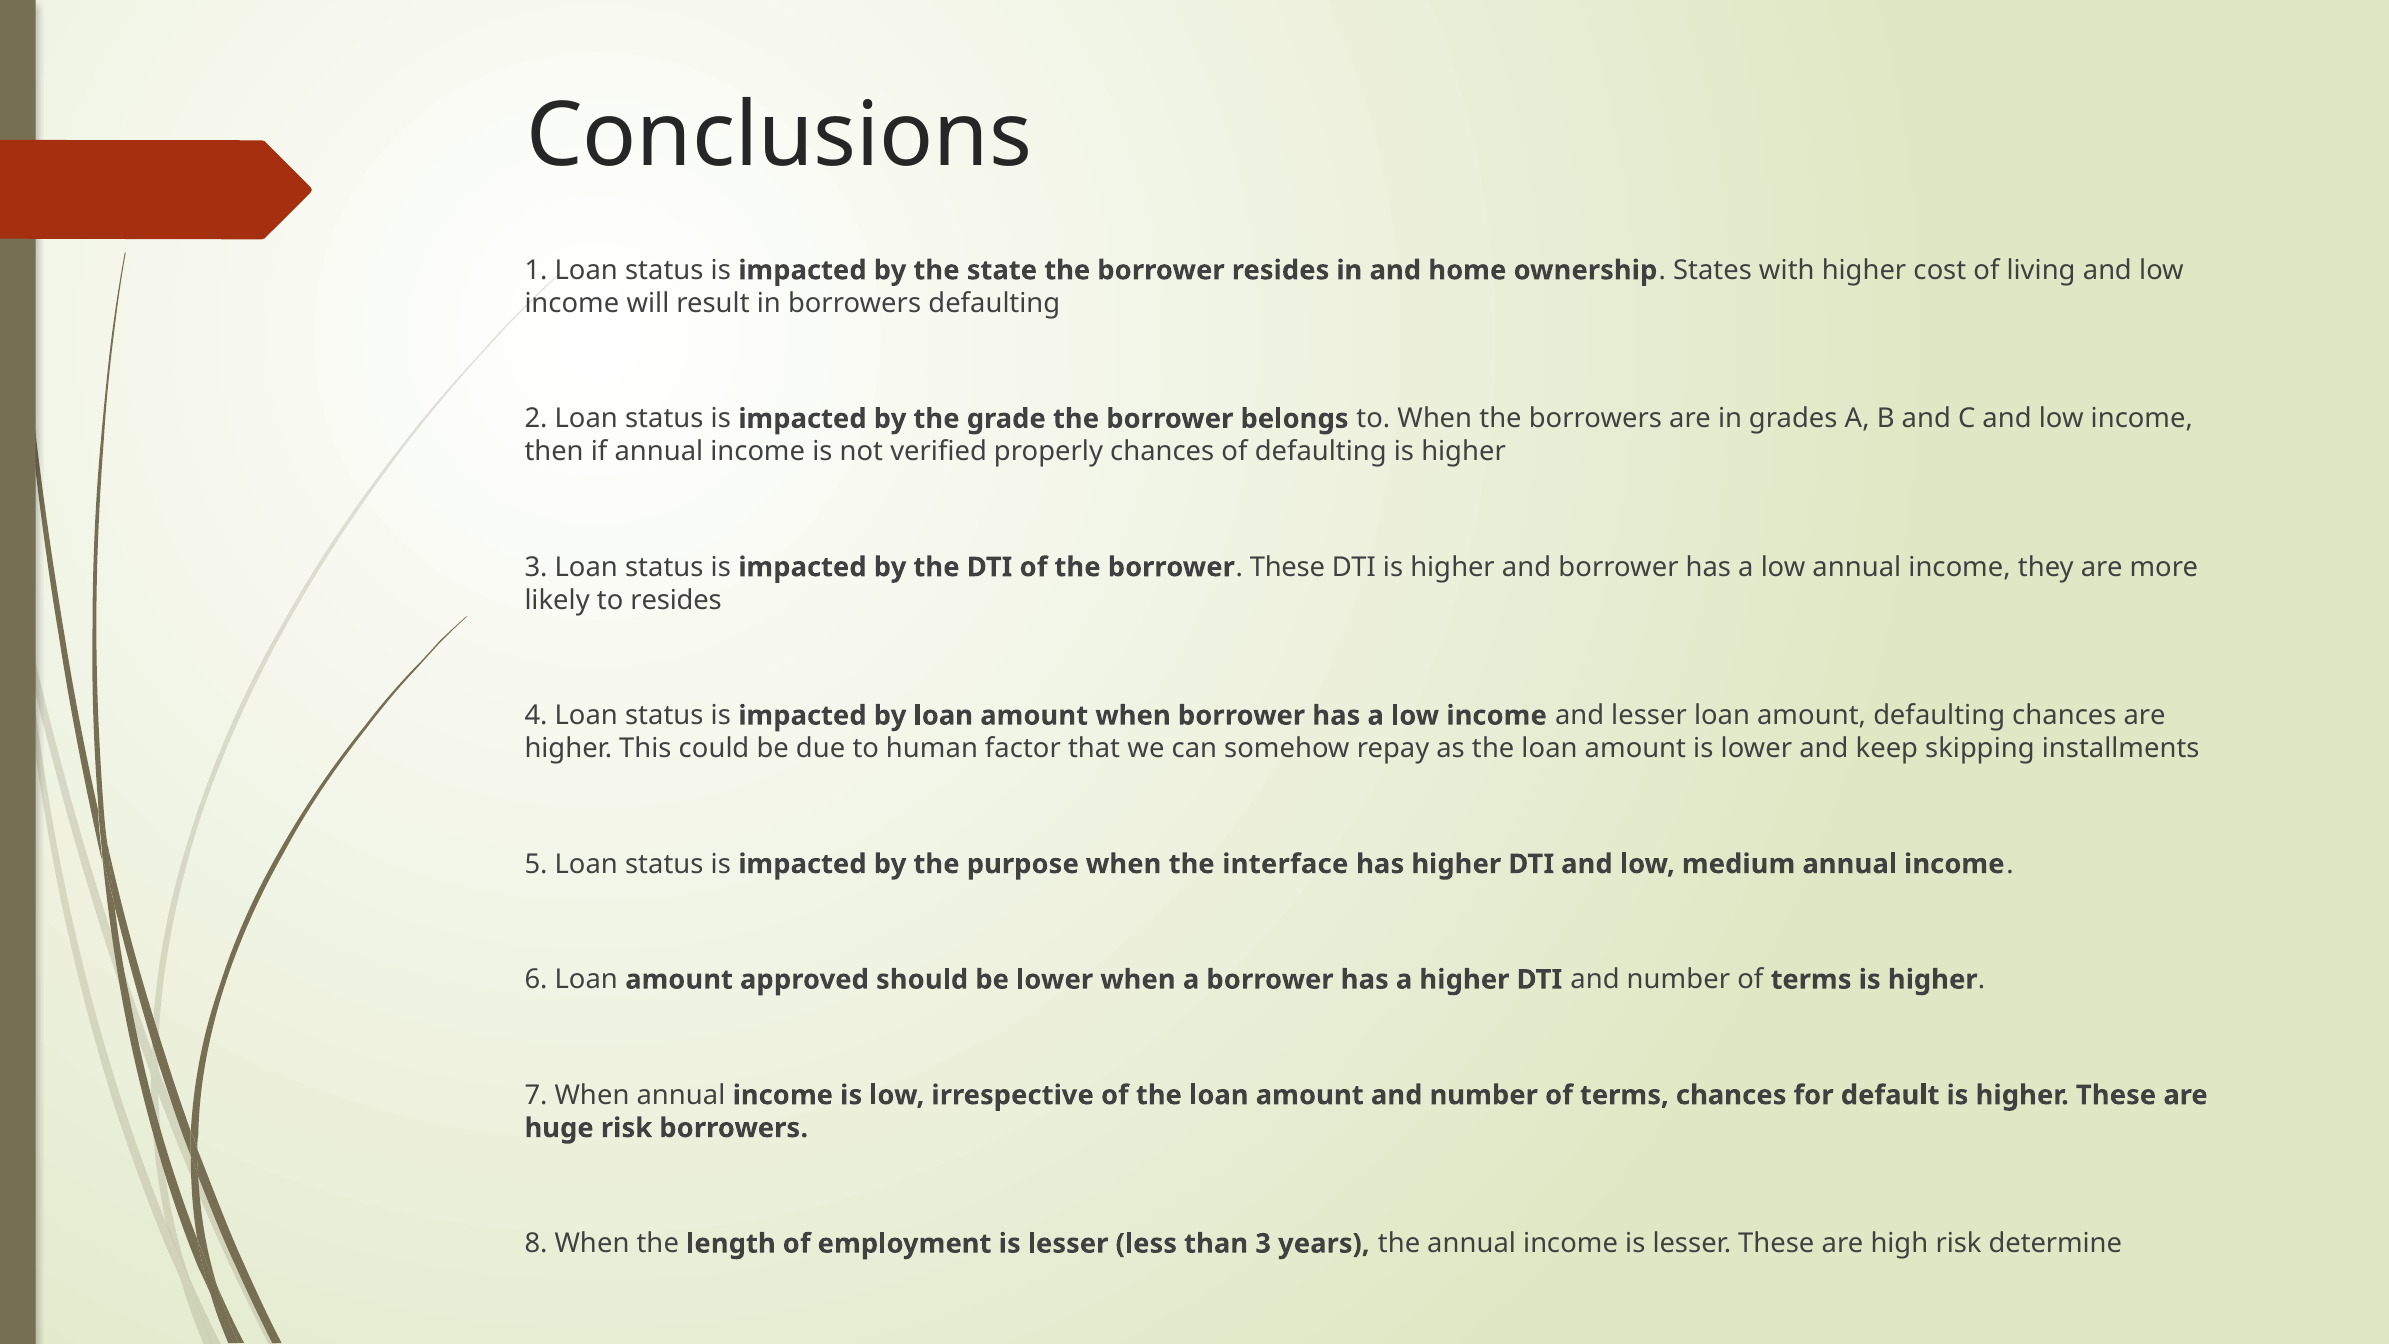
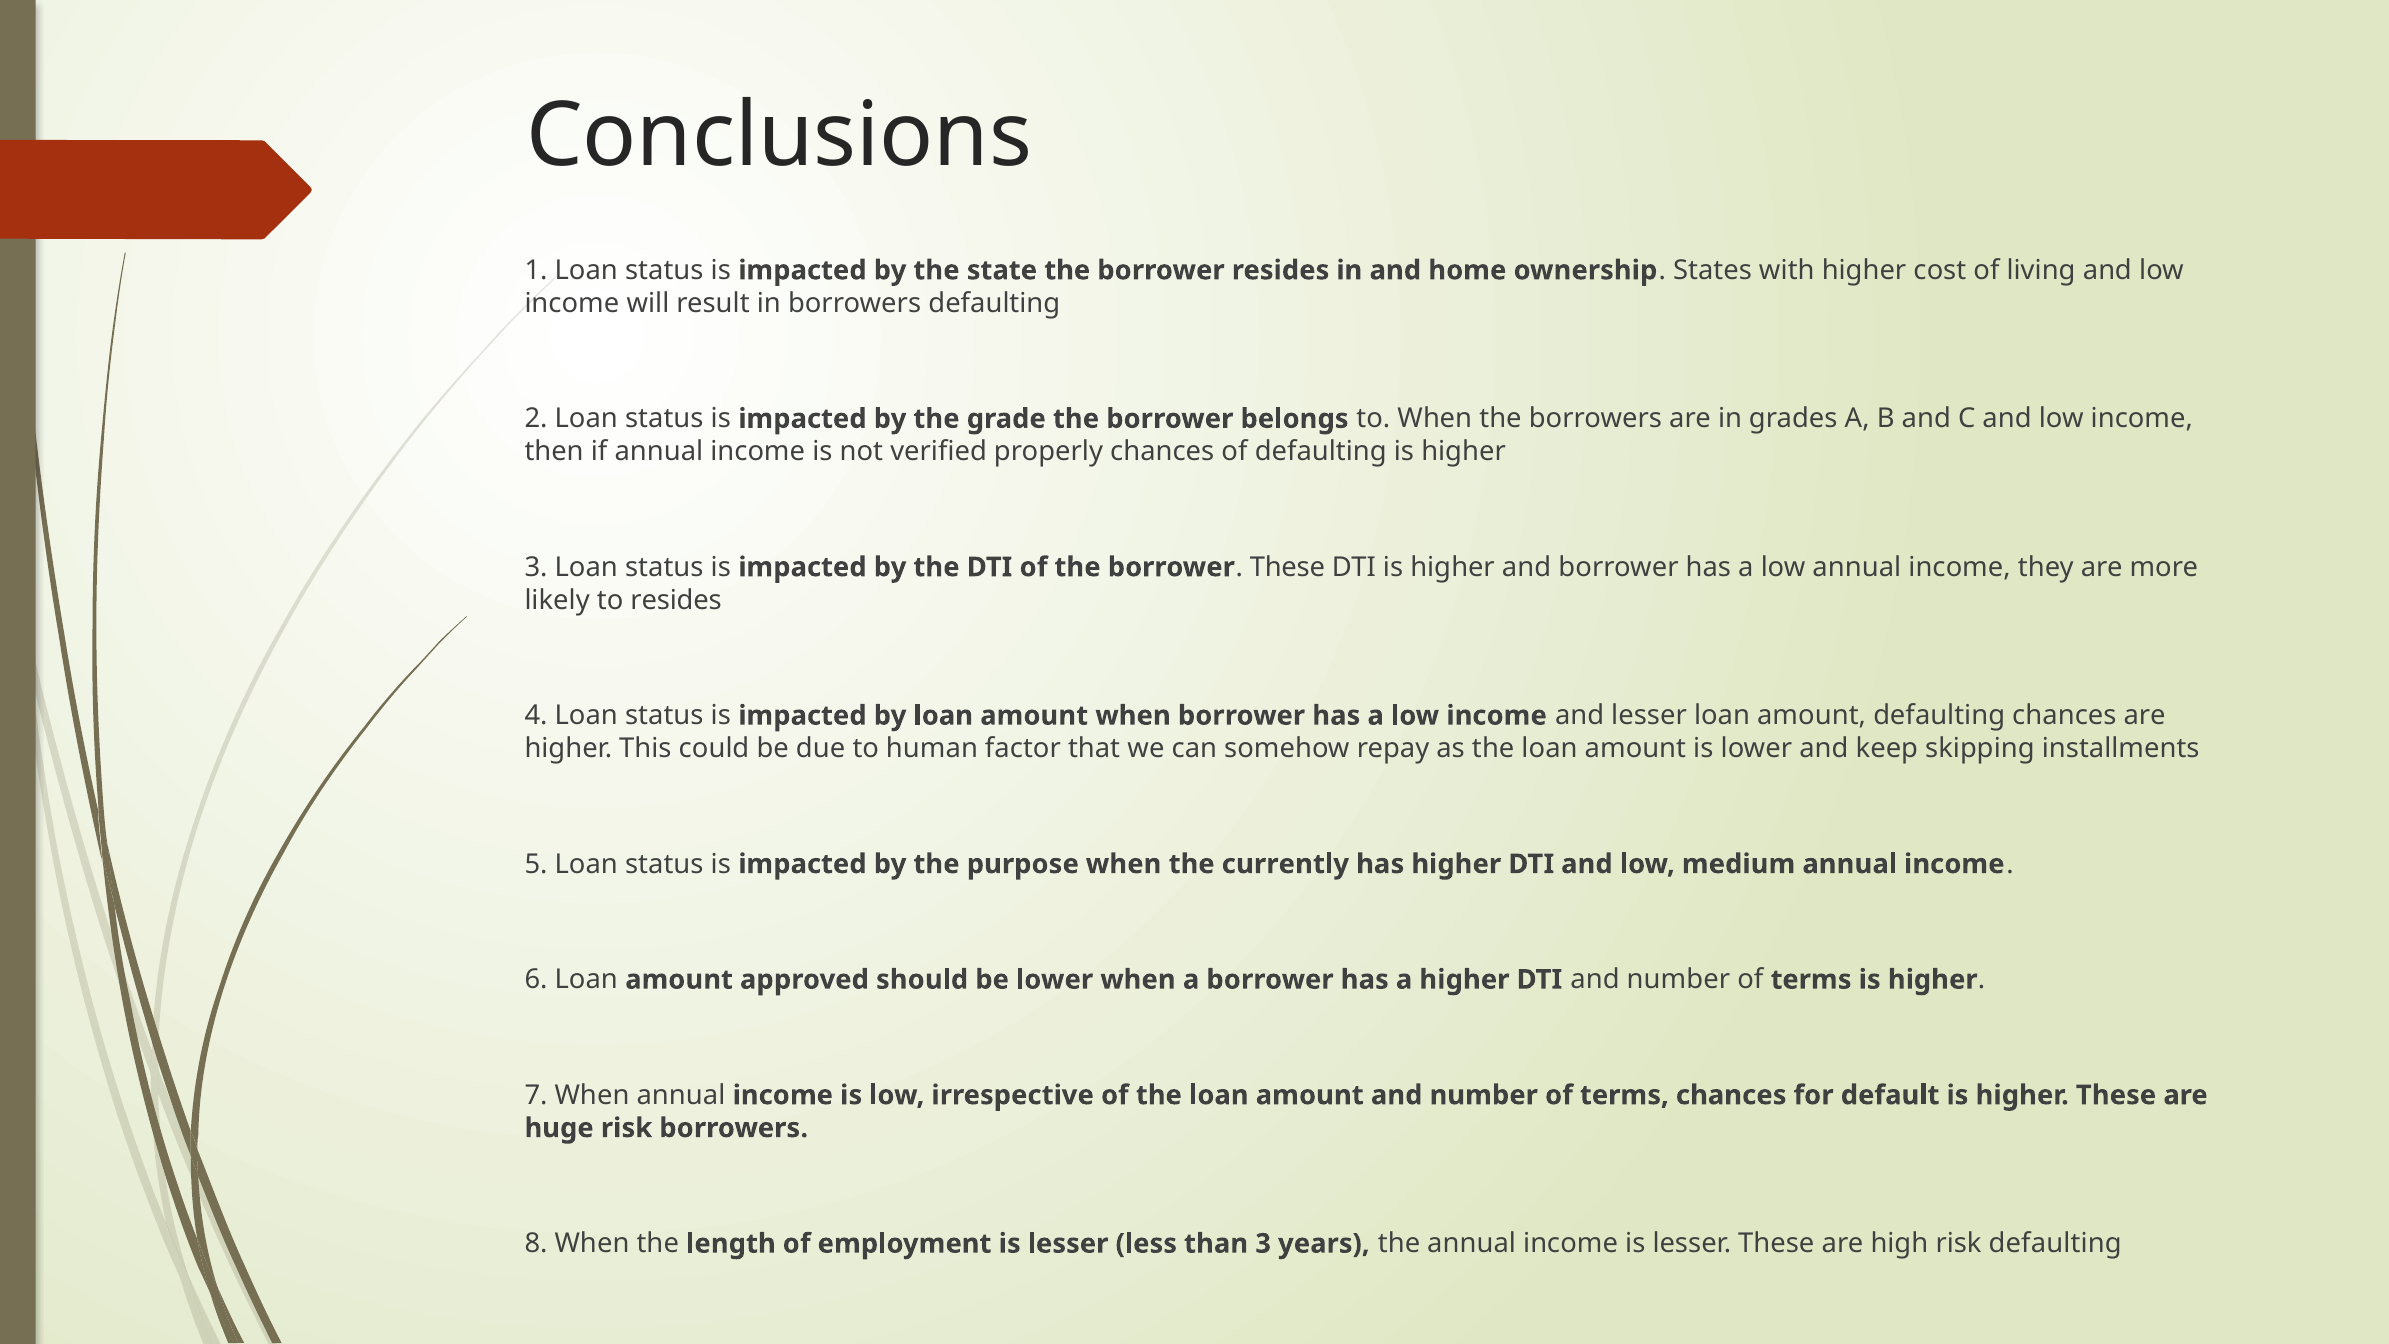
interface: interface -> currently (1285, 864)
risk determine: determine -> defaulting (2055, 1243)
